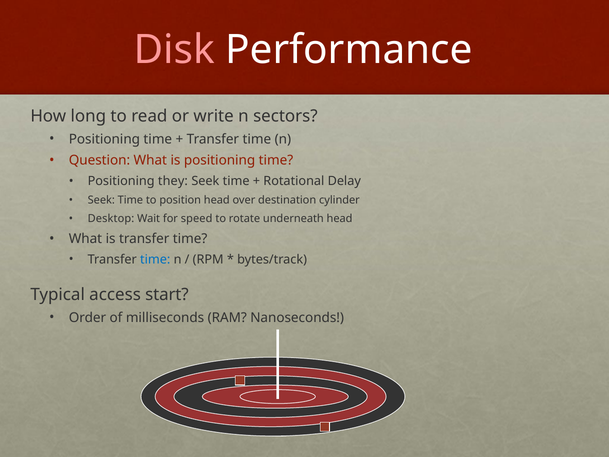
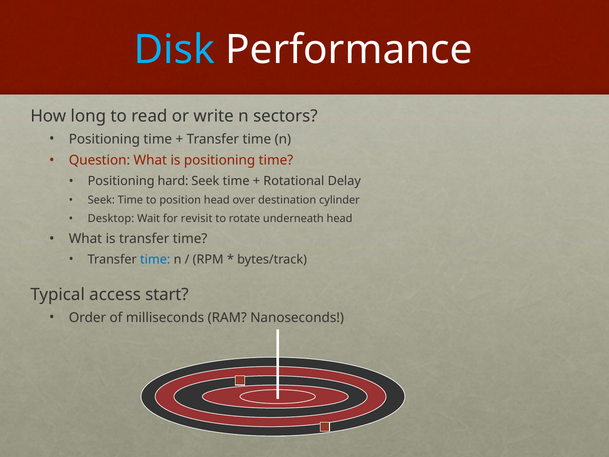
Disk colour: pink -> light blue (174, 50)
they: they -> hard (173, 181)
speed: speed -> revisit (197, 219)
